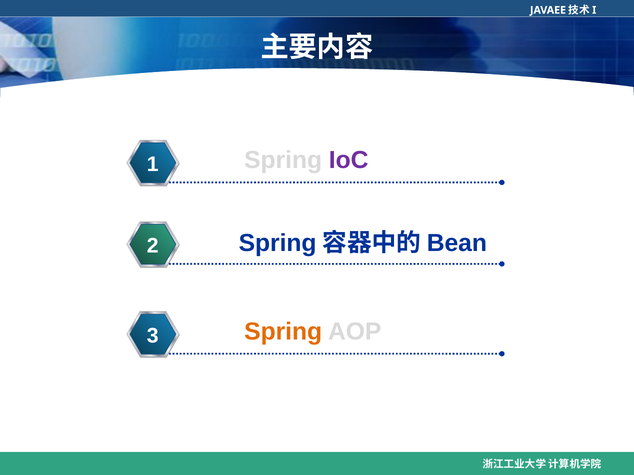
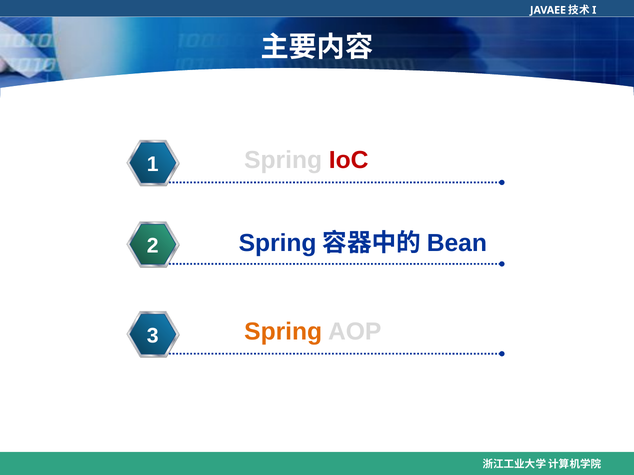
IoC colour: purple -> red (349, 160)
